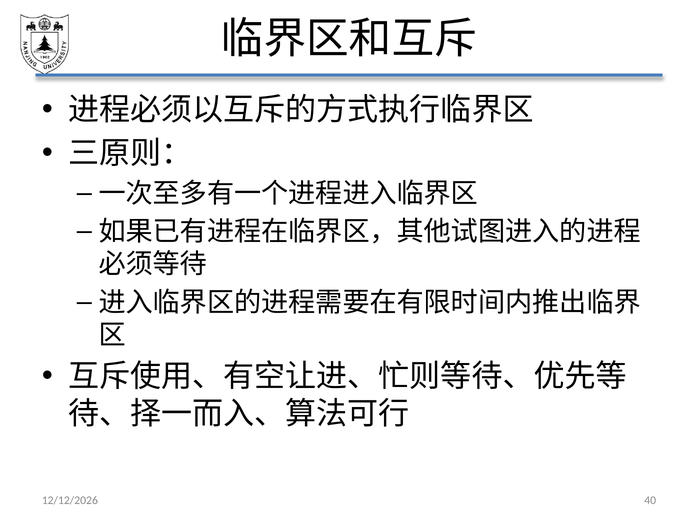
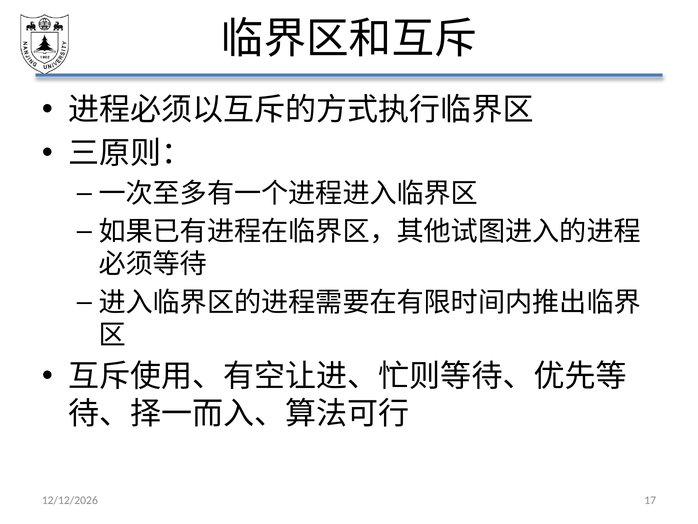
40: 40 -> 17 (650, 500)
